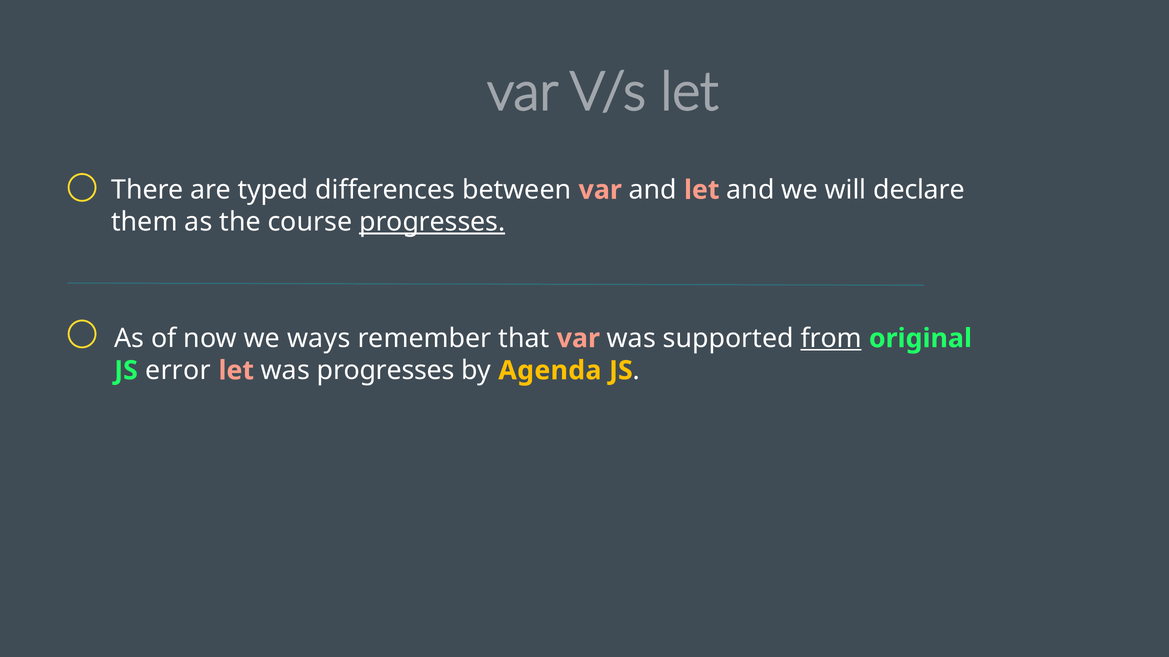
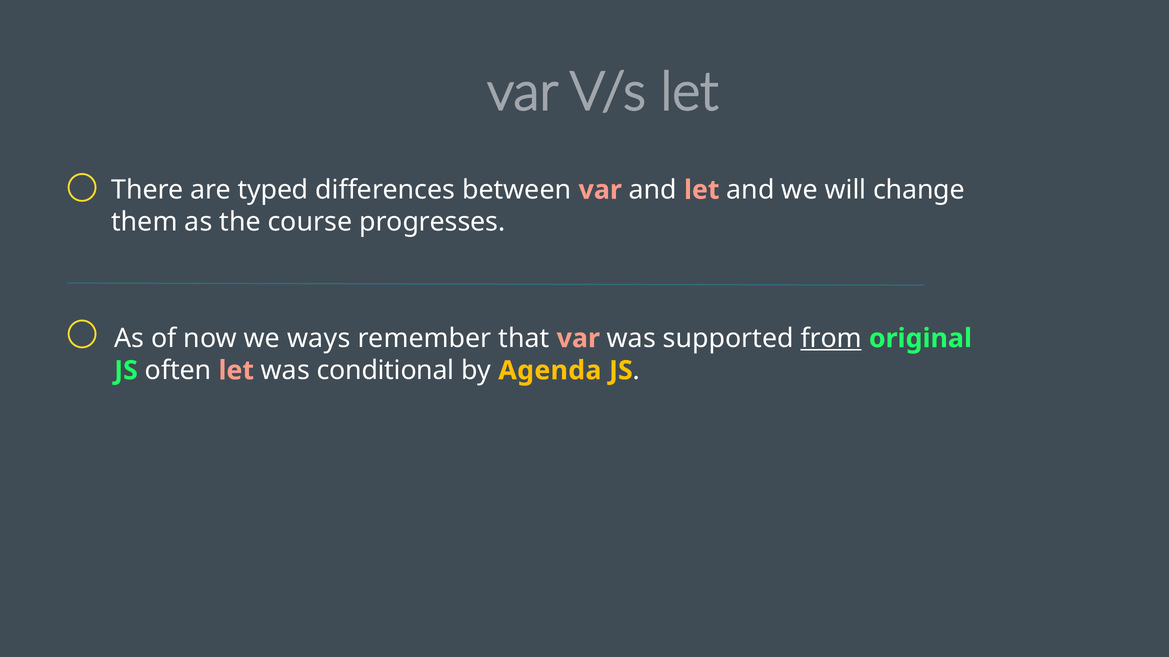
declare: declare -> change (919, 190)
progresses underline: present -> none (432, 222)
error: error -> often (178, 371)
was progresses: progresses -> conditional (386, 371)
